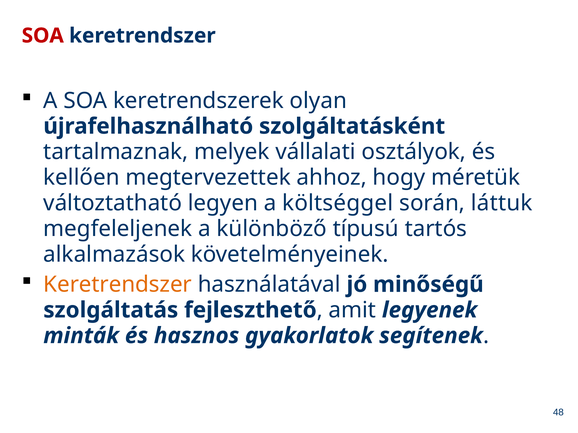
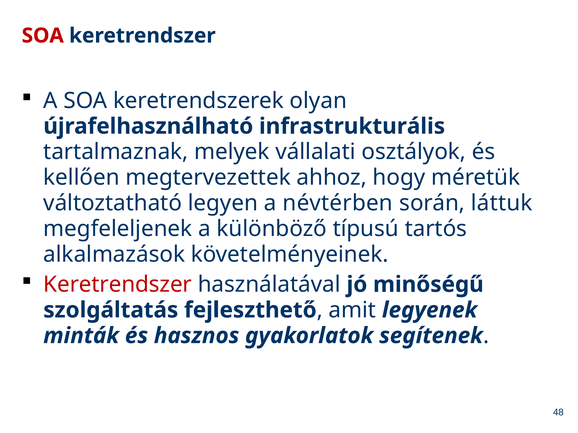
szolgáltatásként: szolgáltatásként -> infrastrukturális (352, 126)
költséggel: költséggel -> névtérben (338, 203)
Keretrendszer colour: orange -> red (118, 285)
